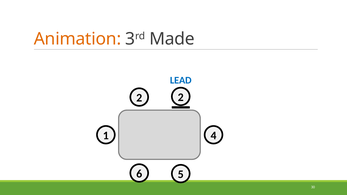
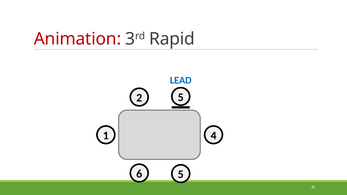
Animation colour: orange -> red (77, 39)
Made: Made -> Rapid (172, 39)
2 2: 2 -> 5 (181, 97)
